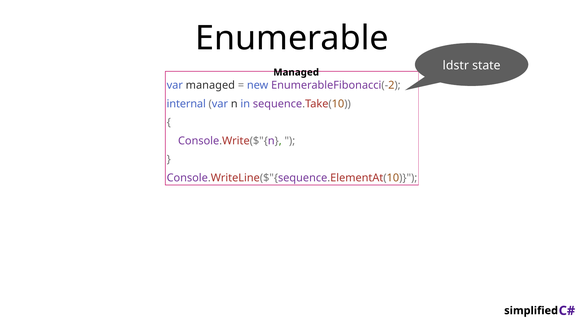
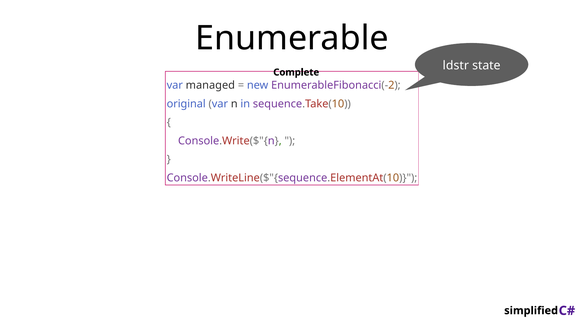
Managed: Managed -> Complete (296, 72)
internal: internal -> original (186, 104)
